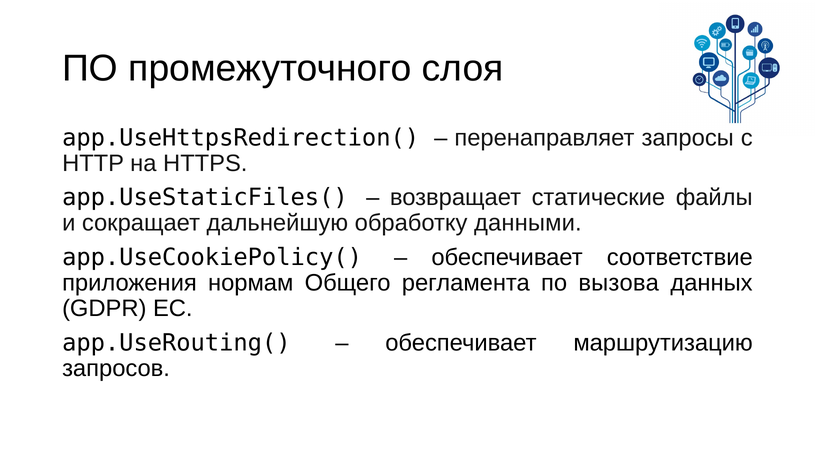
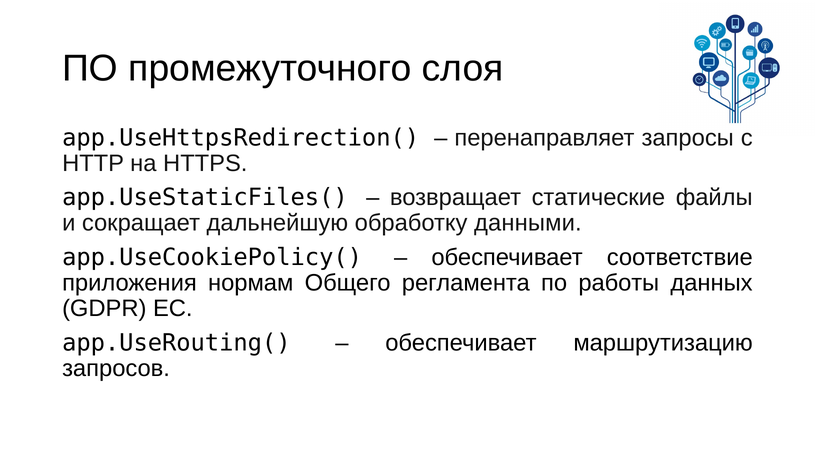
вызова: вызова -> работы (619, 283)
